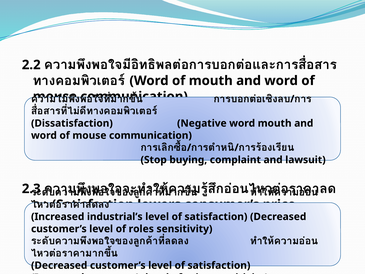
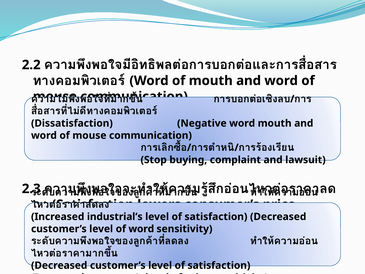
of roles: roles -> word (141, 229)
